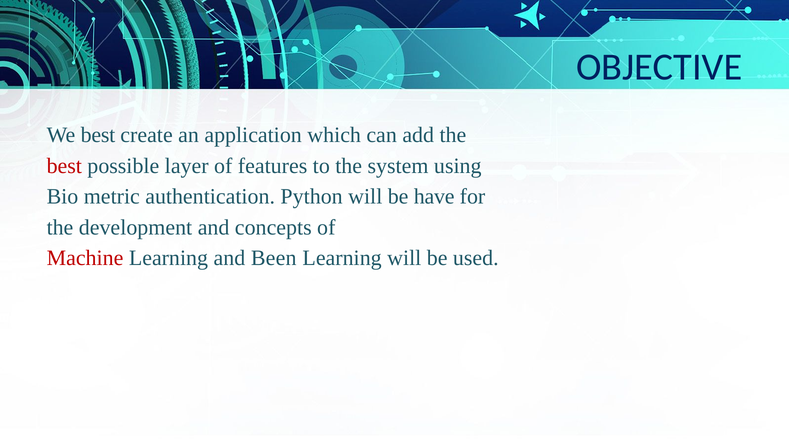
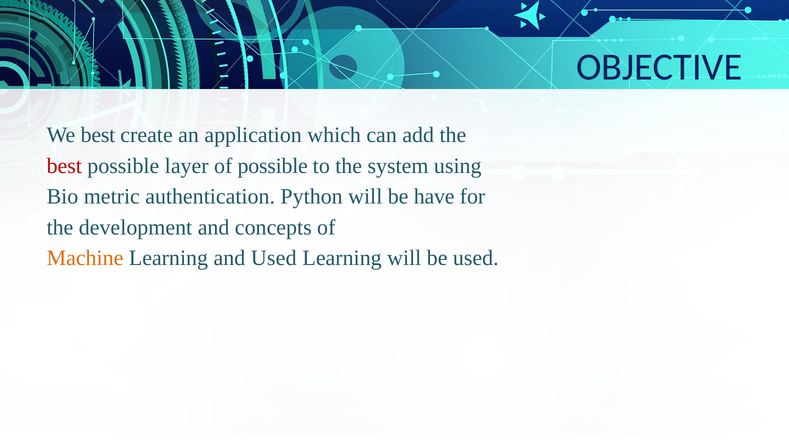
of features: features -> possible (273, 166)
Machine colour: red -> orange (85, 258)
and Been: Been -> Used (274, 258)
